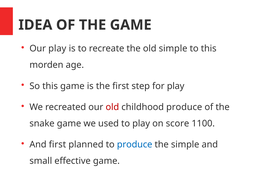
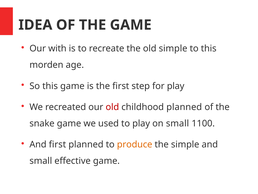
Our play: play -> with (57, 48)
childhood produce: produce -> planned (184, 107)
on score: score -> small (177, 123)
produce colour: blue -> orange (135, 144)
